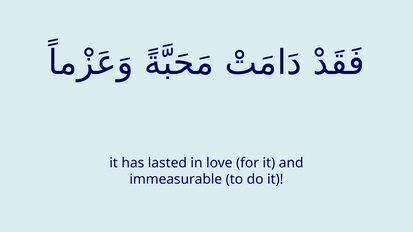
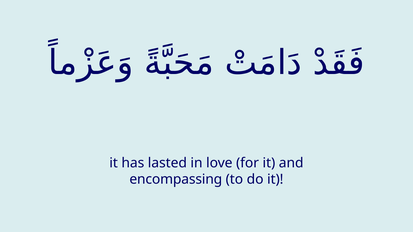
immeasurable: immeasurable -> encompassing (176, 180)
